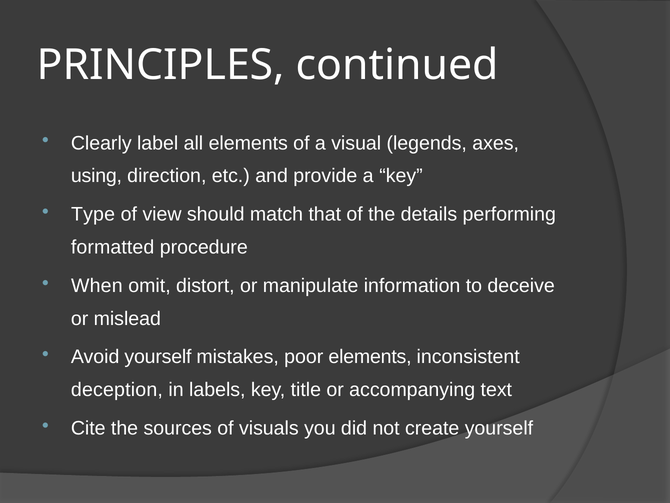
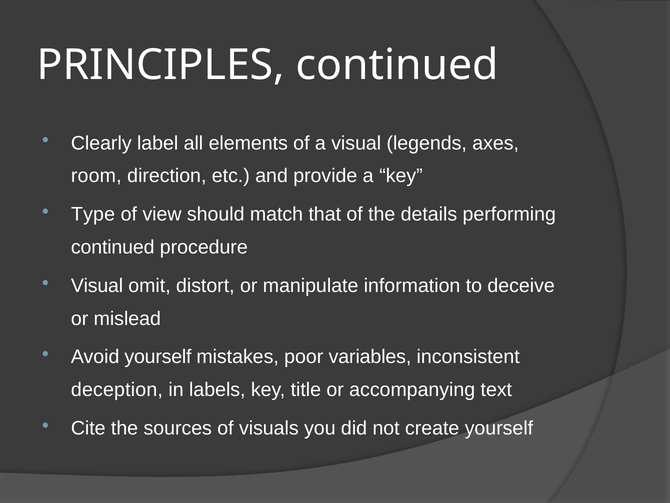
using: using -> room (96, 176)
formatted: formatted -> continued (113, 247)
When: When -> Visual (97, 285)
poor elements: elements -> variables (370, 357)
